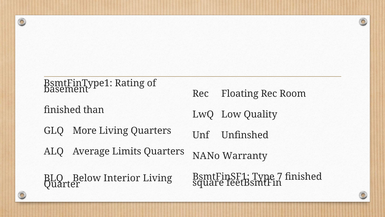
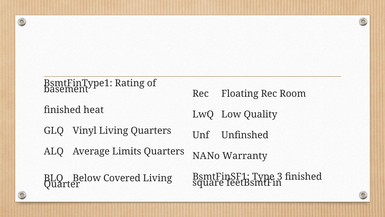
than: than -> heat (94, 110)
More: More -> Vinyl (85, 130)
7: 7 -> 3 (280, 176)
Interior: Interior -> Covered (122, 178)
